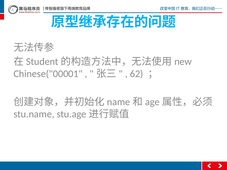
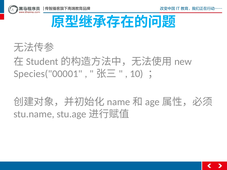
Chinese("00001: Chinese("00001 -> Species("00001 (48, 74)
62: 62 -> 10 (137, 74)
